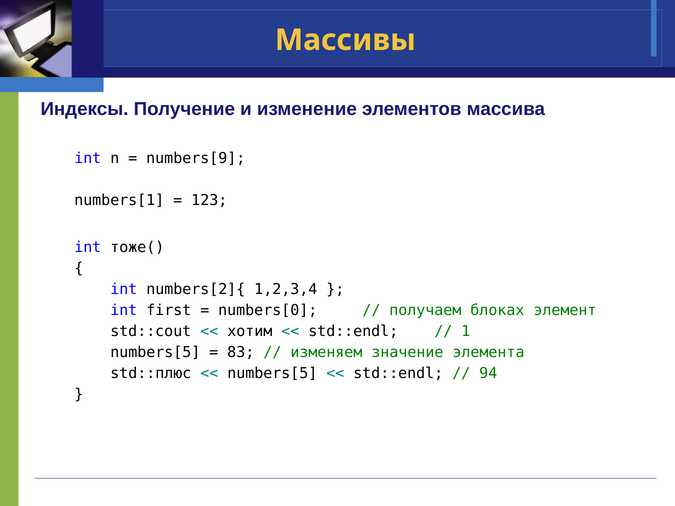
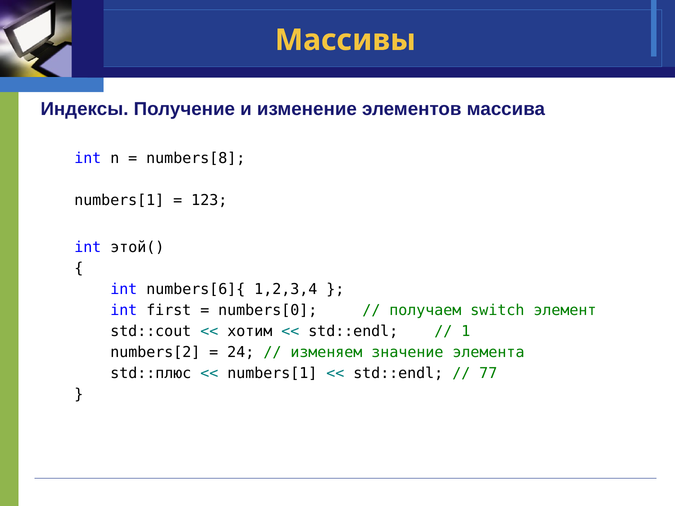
numbers[9: numbers[9 -> numbers[8 (196, 158)
тоже(: тоже( -> этой( (137, 248)
numbers[2]{: numbers[2]{ -> numbers[6]{ (196, 290)
блоках: блоках -> switch (497, 311)
numbers[5: numbers[5 -> numbers[2 (155, 353)
83: 83 -> 24 (241, 353)
numbers[5: numbers[5 -> numbers[1 (272, 374)
94: 94 -> 77 (488, 374)
